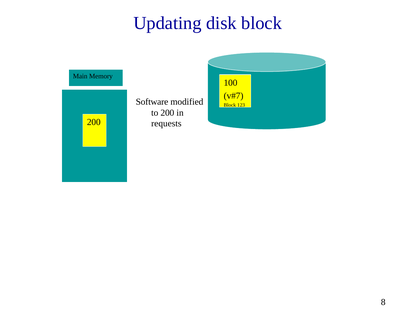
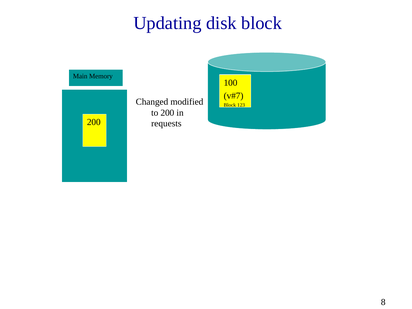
Software: Software -> Changed (152, 102)
